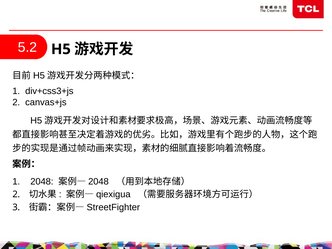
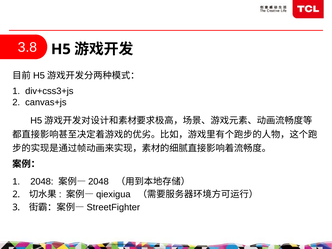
5.2: 5.2 -> 3.8 (27, 47)
